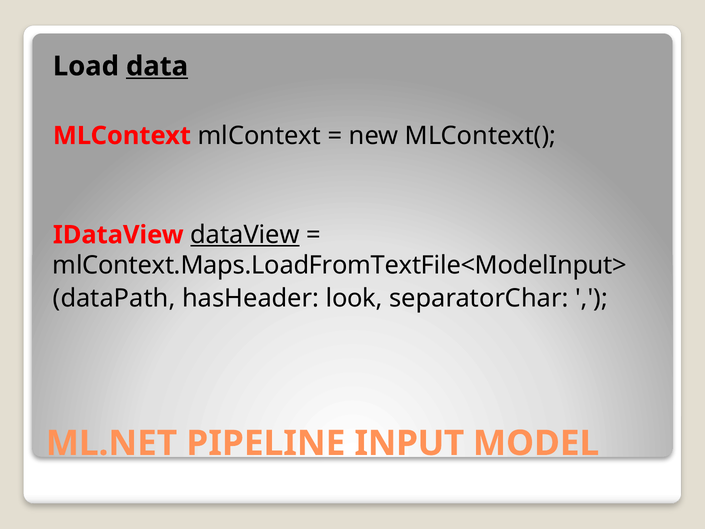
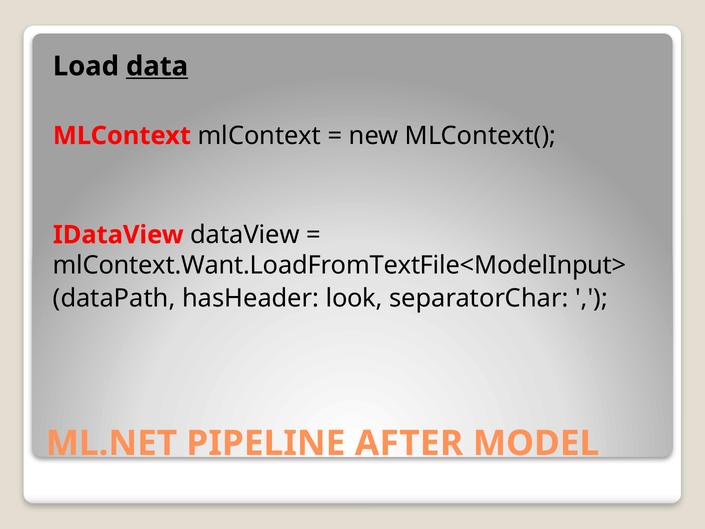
dataView underline: present -> none (245, 235)
mlContext.Maps.LoadFromTextFile<ModelInput>: mlContext.Maps.LoadFromTextFile<ModelInput> -> mlContext.Want.LoadFromTextFile<ModelInput> (340, 265)
INPUT: INPUT -> AFTER (409, 443)
